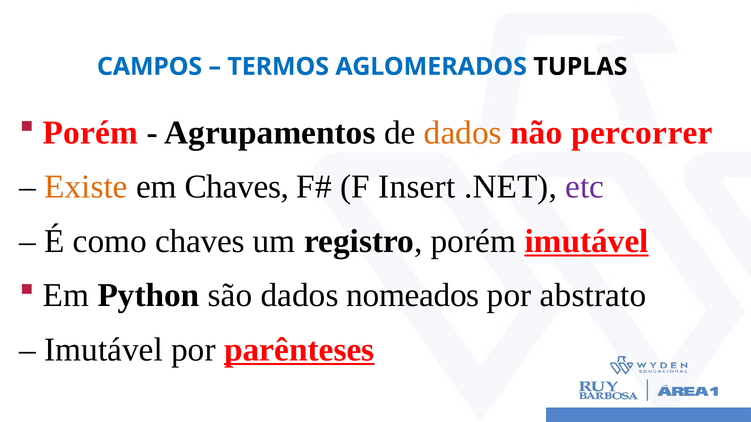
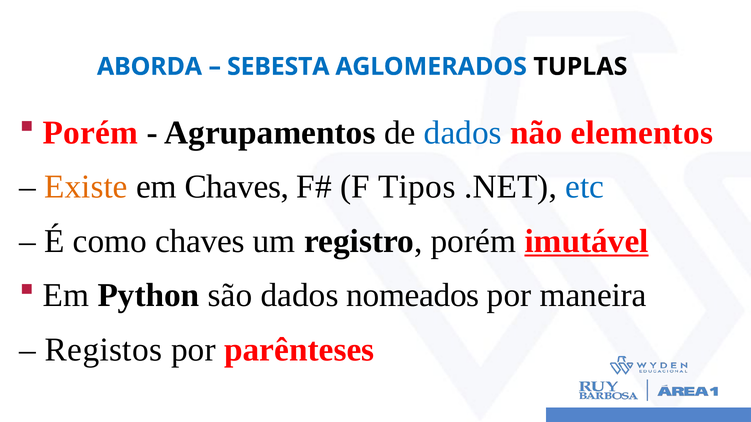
CAMPOS: CAMPOS -> ABORDA (149, 67)
TERMOS: TERMOS -> SEBESTA (278, 67)
dados colour: orange -> blue (463, 133)
percorrer: percorrer -> elementos (642, 133)
Insert: Insert -> Tipos (417, 187)
etc colour: purple -> blue (585, 187)
abstrato: abstrato -> maneira (593, 296)
Imutável: Imutável -> Registos (103, 350)
parênteses underline: present -> none (299, 350)
